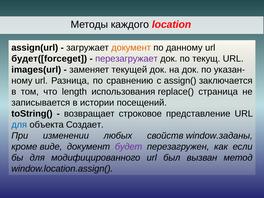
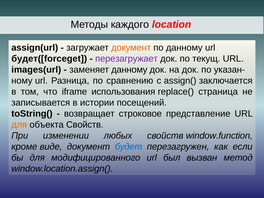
заменяет текущей: текущей -> данному (129, 70)
length: length -> iframe (74, 92)
для colour: blue -> orange (19, 125)
объекта Создает: Создает -> Свойств (85, 125)
window.заданы: window.заданы -> window.function (219, 136)
будет colour: purple -> blue (129, 147)
